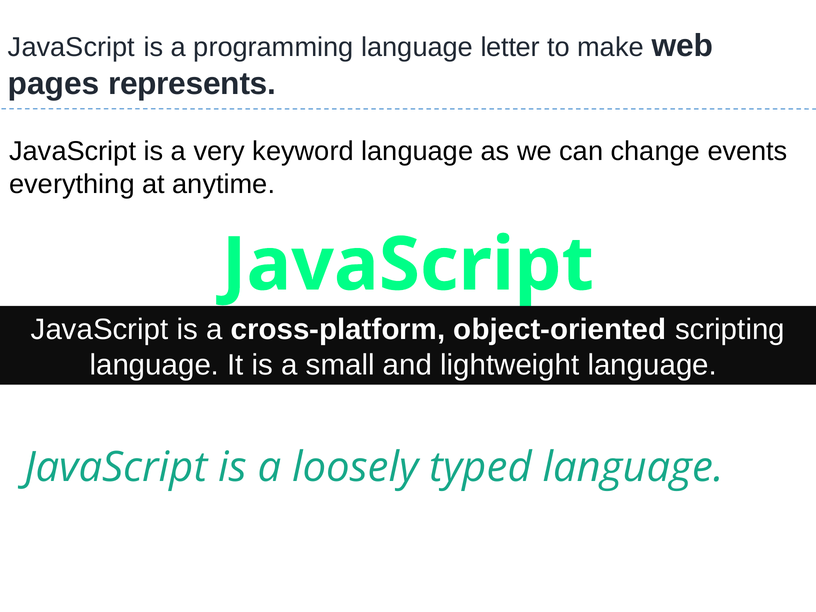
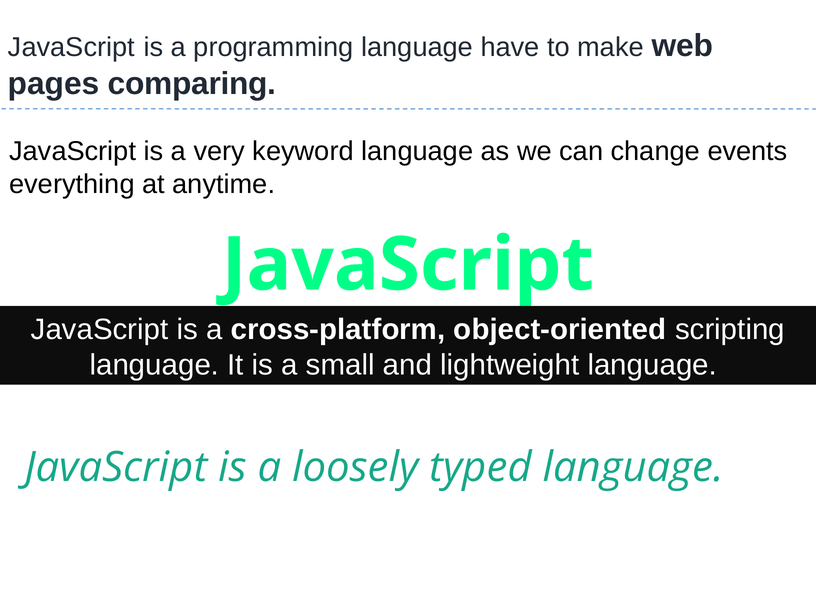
letter: letter -> have (510, 47)
represents: represents -> comparing (192, 84)
